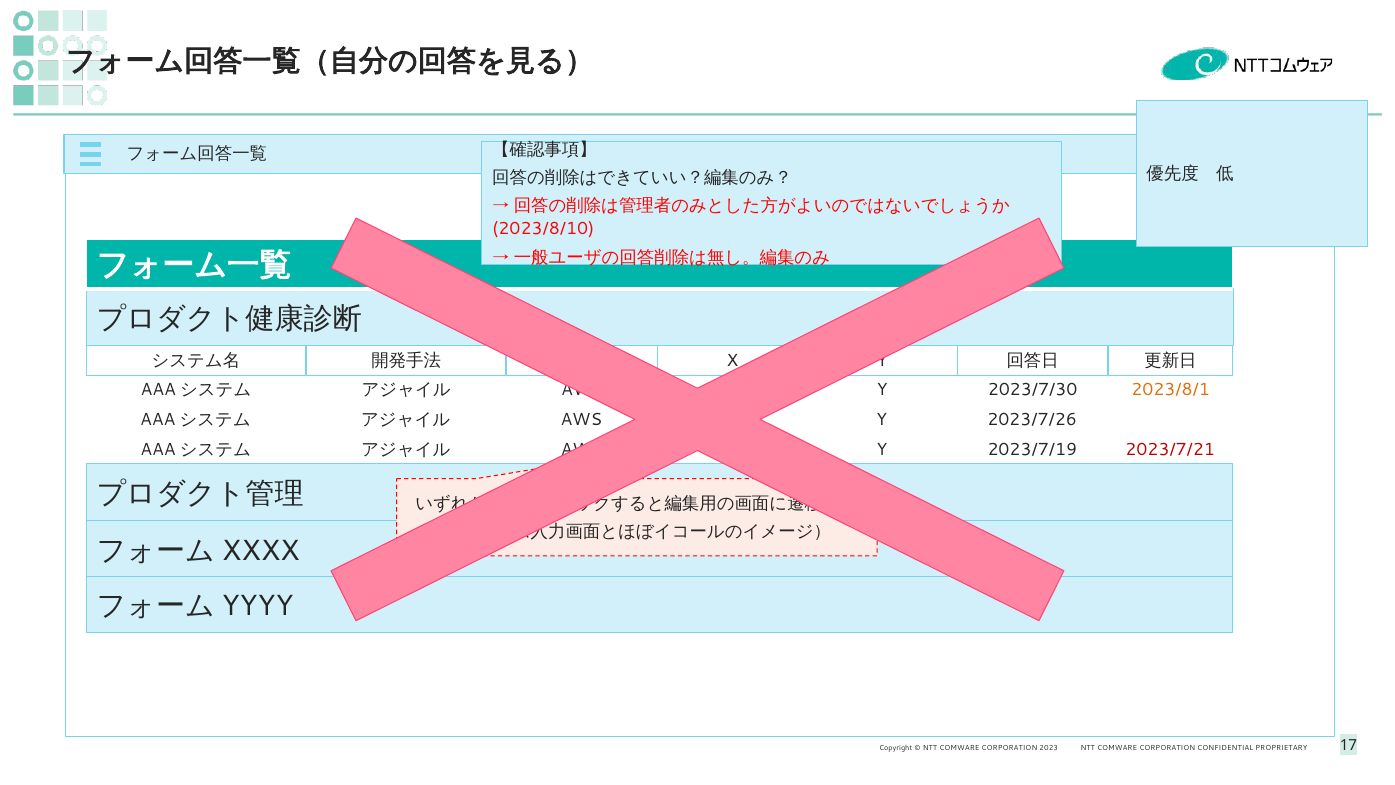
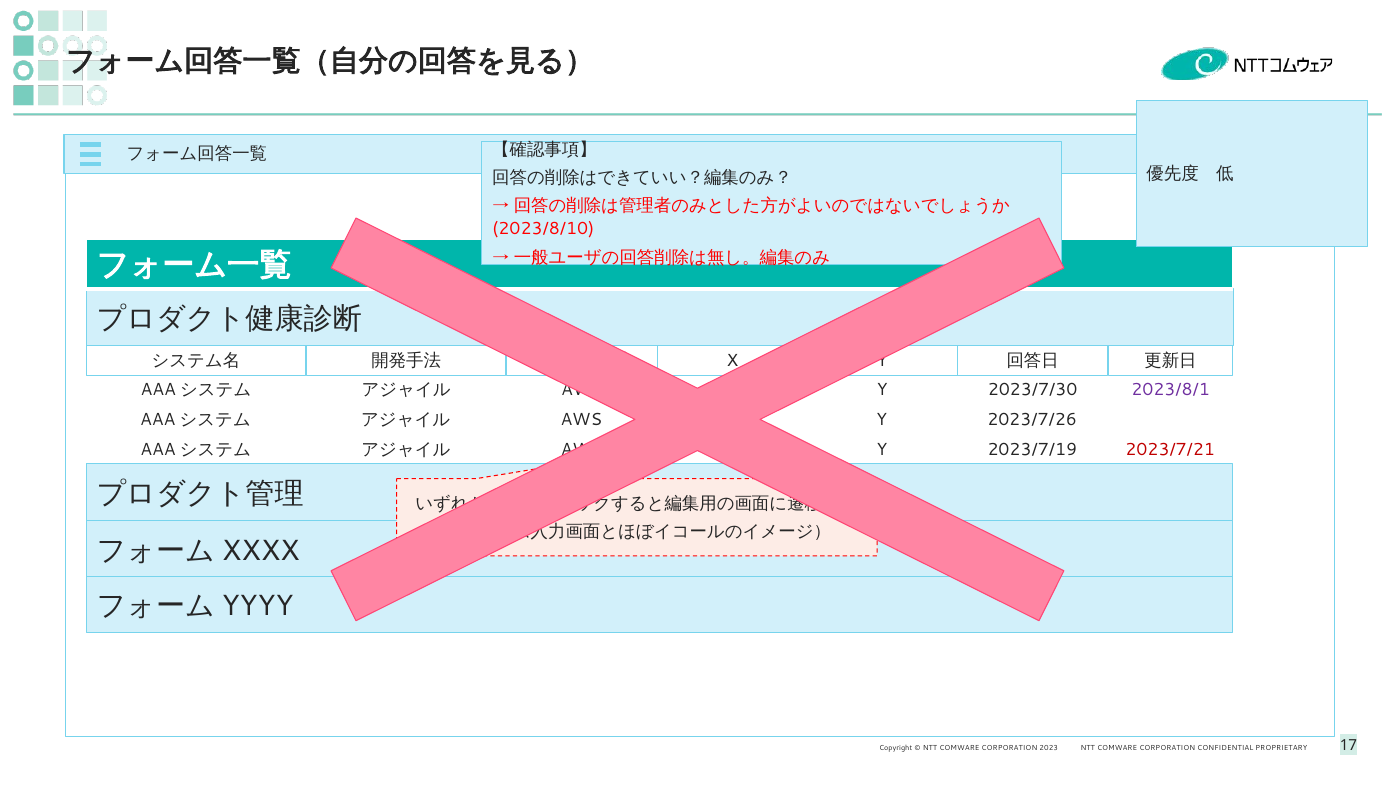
2023/8/1 colour: orange -> purple (1171, 390)
